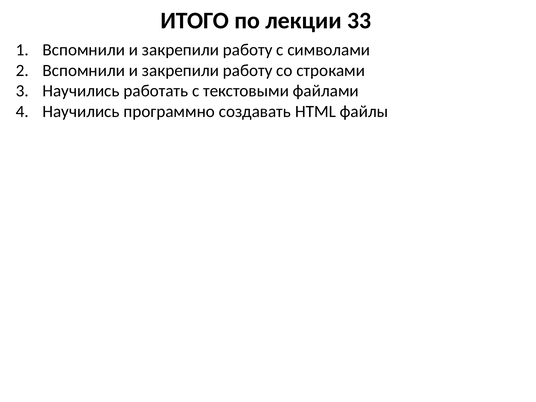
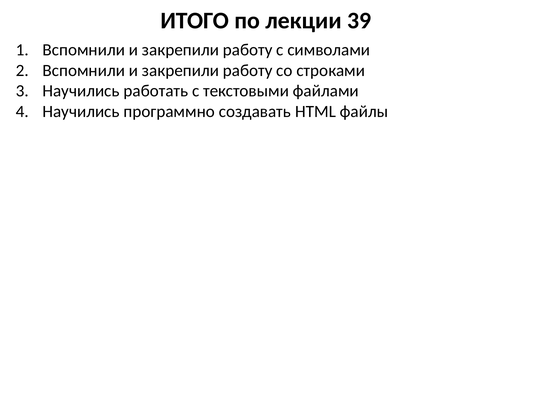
33: 33 -> 39 (359, 21)
